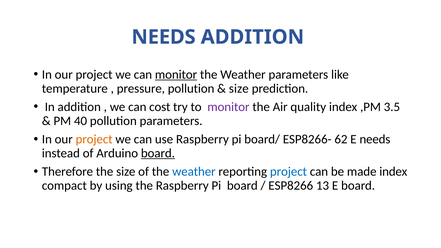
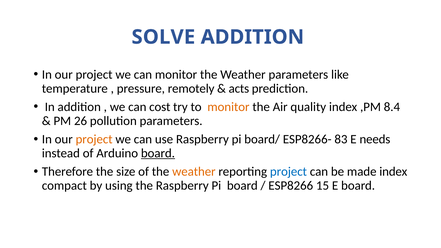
NEEDS: NEEDS -> SOLVE (163, 37)
monitor underline: present -> none (176, 75)
pressure pollution: pollution -> remotely (191, 88)
size: size -> acts (239, 88)
monitor colour: purple -> orange (228, 107)
3.5: 3.5 -> 8.4 (392, 107)
40: 40 -> 26 (81, 121)
62: 62 -> 83 (341, 139)
weather colour: blue -> orange (194, 172)
13: 13 -> 15 (323, 186)
